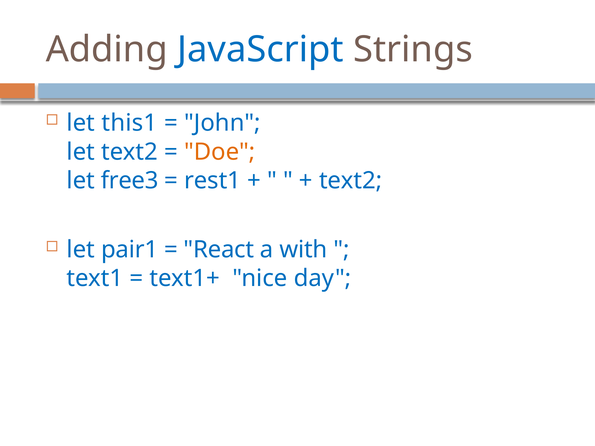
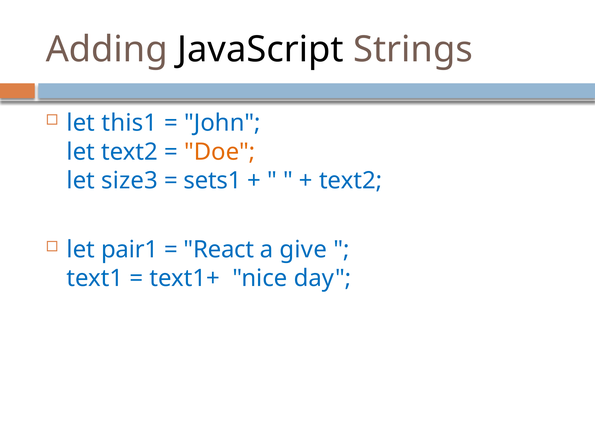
JavaScript colour: blue -> black (260, 50)
free3: free3 -> size3 (129, 181)
rest1: rest1 -> sets1 (213, 181)
with: with -> give (303, 250)
